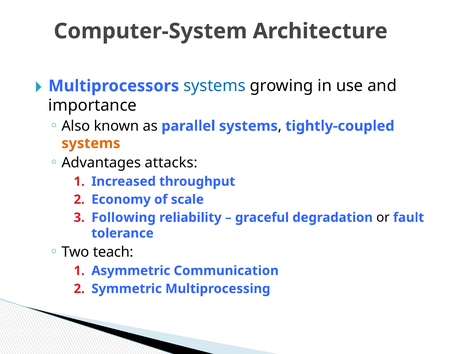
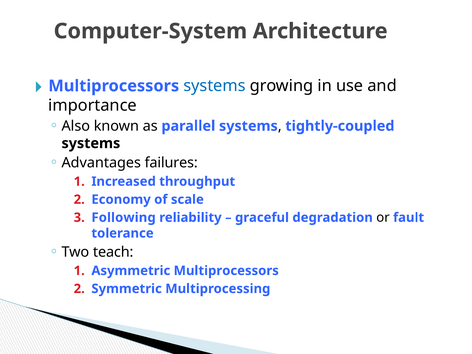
systems colour: orange -> black (91, 143)
attacks: attacks -> failures (171, 163)
Asymmetric Communication: Communication -> Multiprocessors (226, 271)
